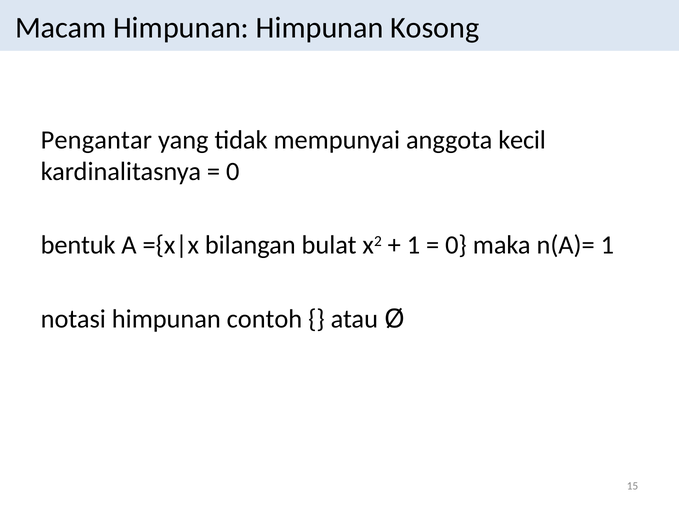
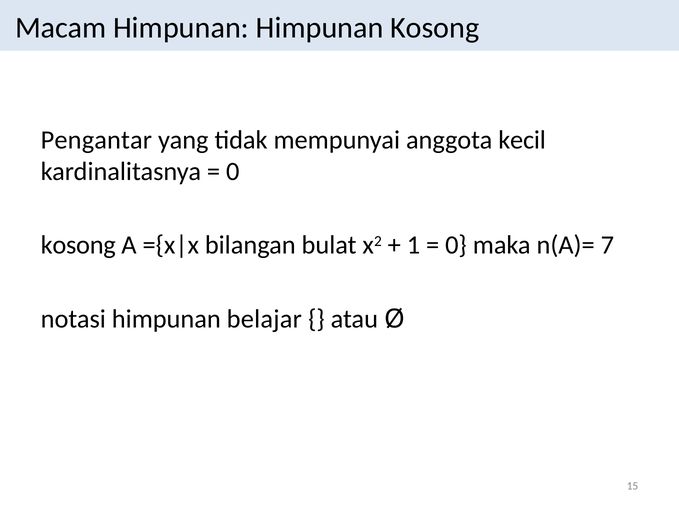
bentuk: bentuk -> kosong (78, 245)
n(A)= 1: 1 -> 7 (607, 245)
contoh: contoh -> belajar (264, 319)
